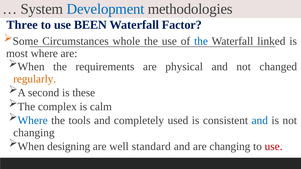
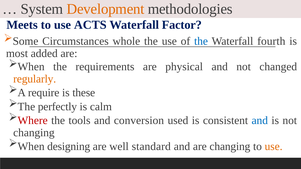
Development colour: blue -> orange (106, 9)
Three: Three -> Meets (22, 25)
BEEN: BEEN -> ACTS (90, 25)
linked: linked -> fourth (271, 41)
most where: where -> added (44, 54)
second: second -> require (44, 93)
complex: complex -> perfectly (57, 107)
Where colour: blue -> red (33, 121)
completely: completely -> conversion (139, 121)
use colour: red -> orange (274, 147)
